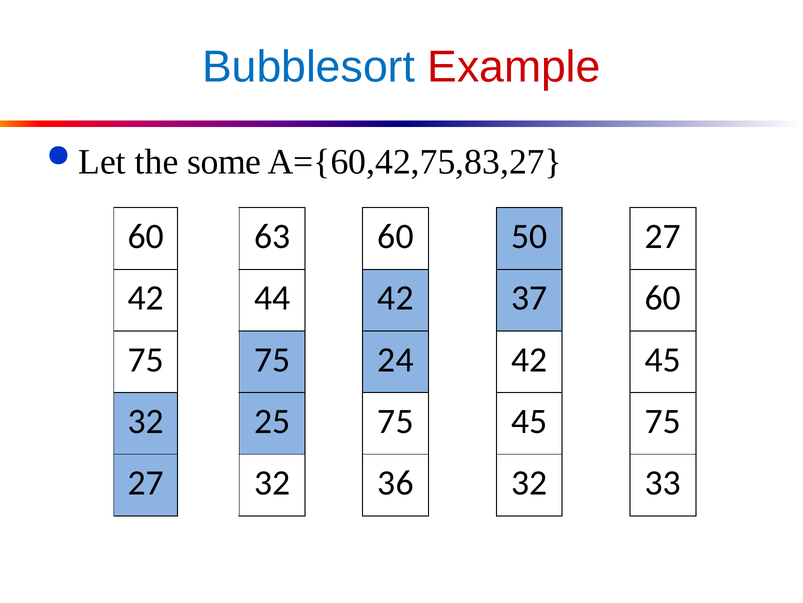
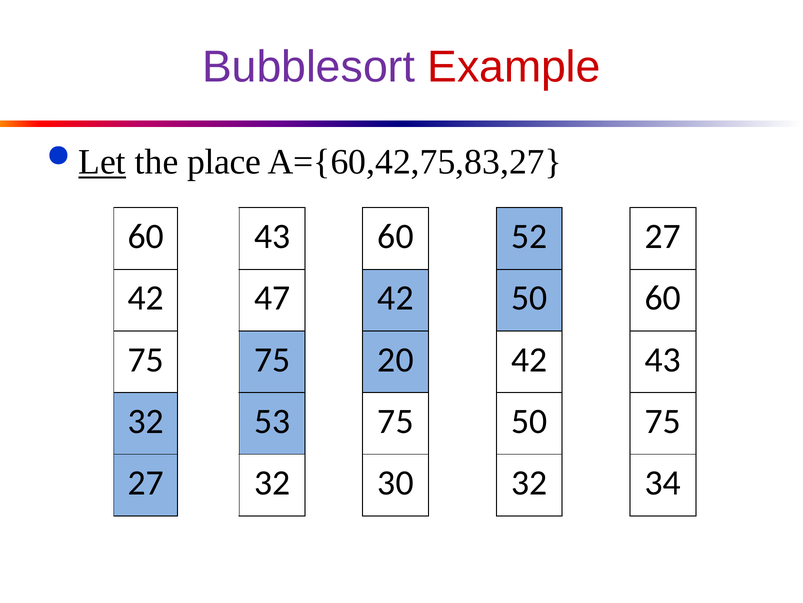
Bubblesort colour: blue -> purple (309, 67)
Let underline: none -> present (102, 162)
some: some -> place (224, 162)
60 63: 63 -> 43 (272, 236)
50: 50 -> 52 (529, 236)
44: 44 -> 47 (272, 298)
42 37: 37 -> 50 (529, 298)
24: 24 -> 20 (396, 359)
42 45: 45 -> 43 (663, 359)
25: 25 -> 53 (272, 421)
75 45: 45 -> 50 (529, 421)
36: 36 -> 30 (396, 482)
33: 33 -> 34 (663, 482)
